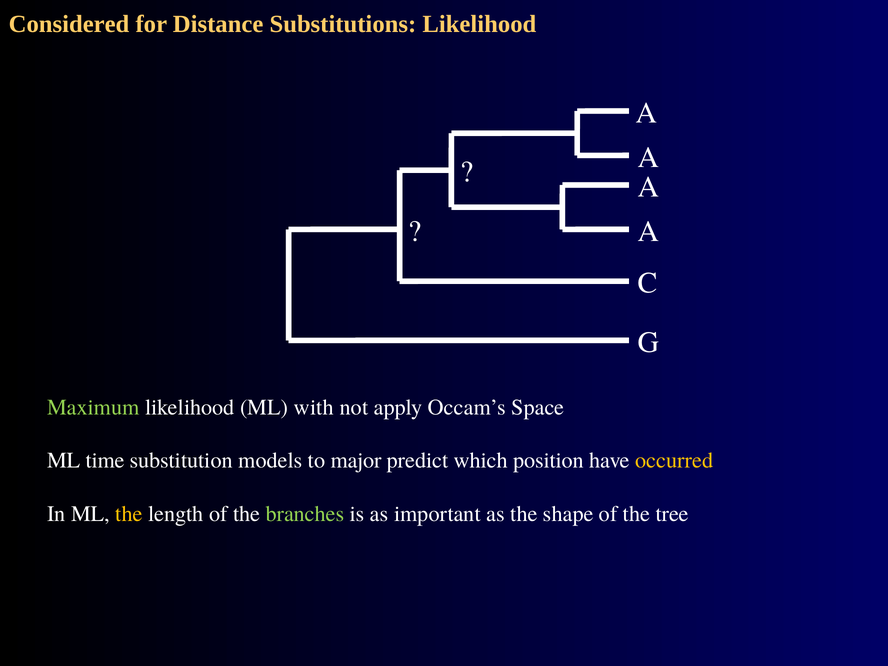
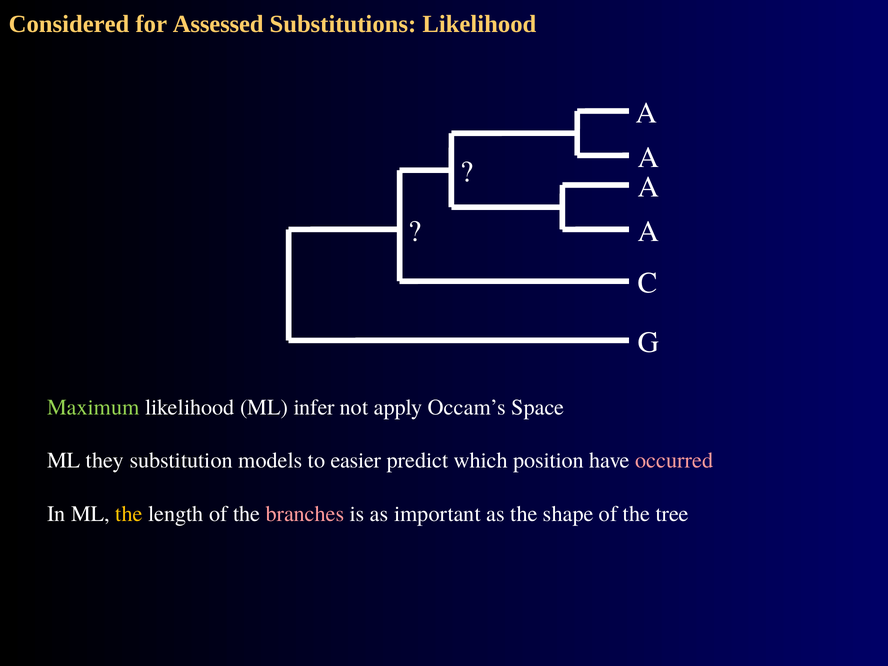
Distance: Distance -> Assessed (218, 24)
with: with -> infer (314, 407)
time: time -> they (105, 461)
major: major -> easier (356, 461)
occurred colour: yellow -> pink (674, 461)
branches colour: light green -> pink (305, 514)
